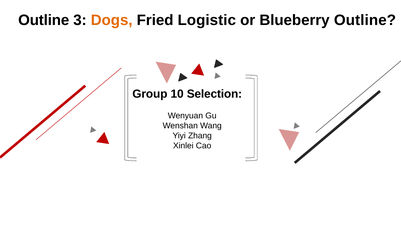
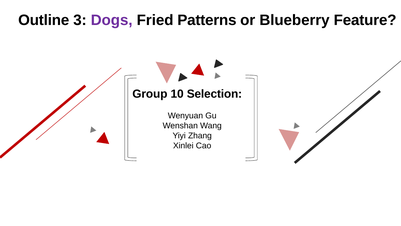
Dogs colour: orange -> purple (112, 20)
Logistic: Logistic -> Patterns (207, 20)
Blueberry Outline: Outline -> Feature (365, 20)
